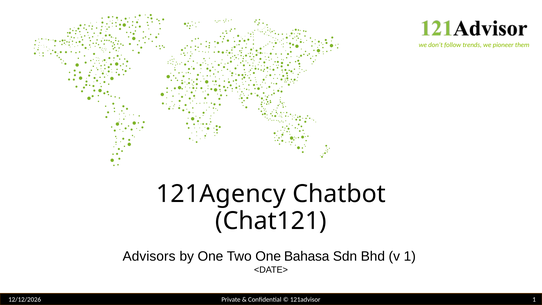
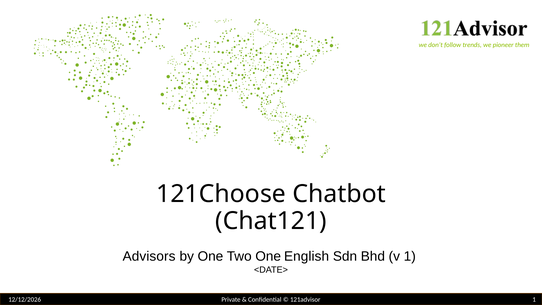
121Agency: 121Agency -> 121Choose (221, 194)
Bahasa: Bahasa -> English (307, 256)
